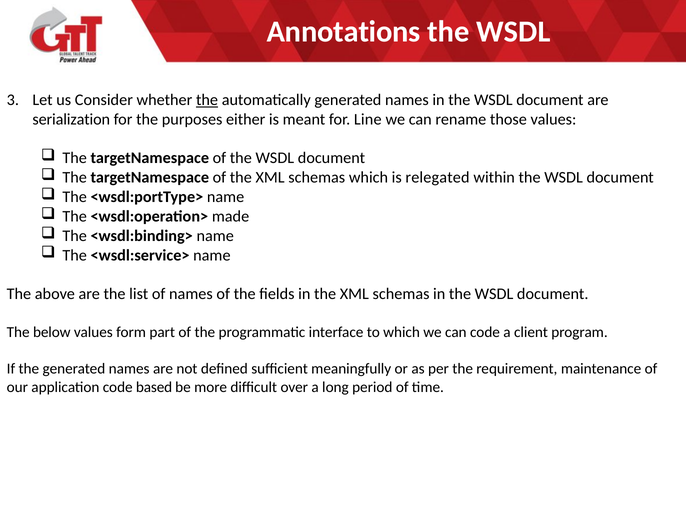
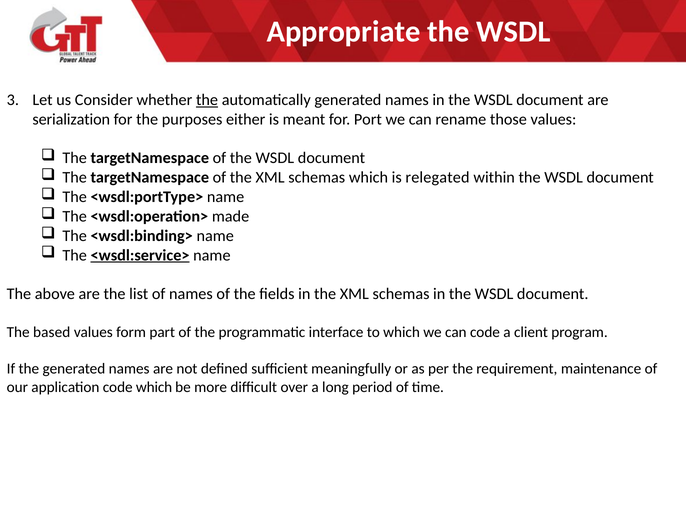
Annotations: Annotations -> Appropriate (344, 32)
Line: Line -> Port (368, 119)
<wsdl:service> underline: none -> present (140, 256)
below: below -> based (52, 333)
code based: based -> which (154, 388)
